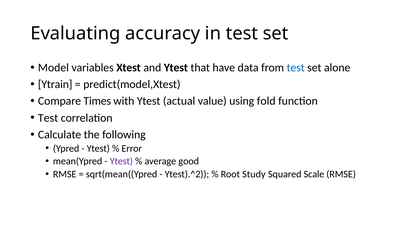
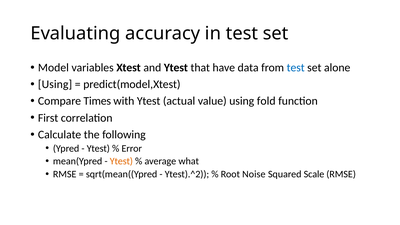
Ytrain: Ytrain -> Using (55, 84)
Test: Test -> First (48, 118)
Ytest colour: purple -> orange (121, 161)
good: good -> what (189, 161)
Study: Study -> Noise (254, 174)
